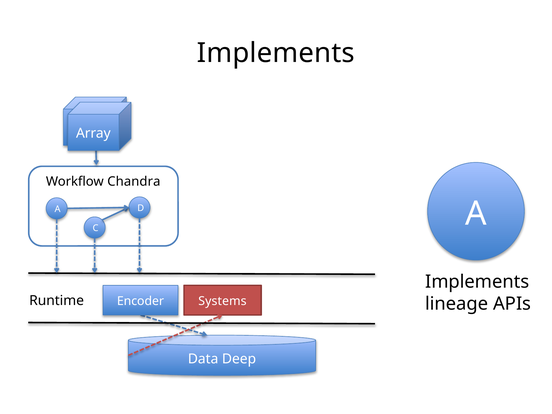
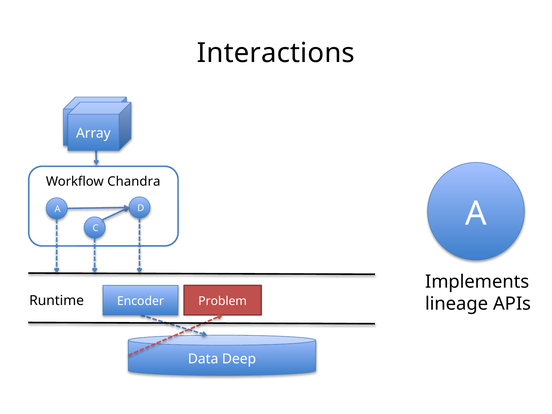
Implements: Implements -> Interactions (276, 53)
Systems: Systems -> Problem (223, 301)
